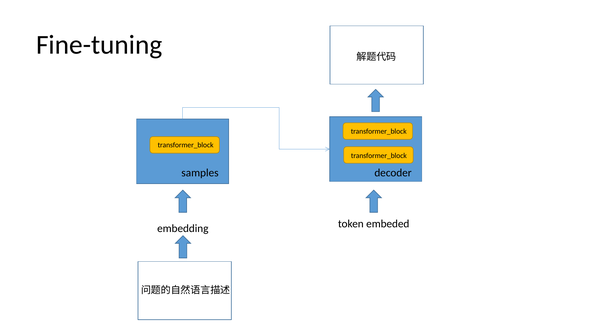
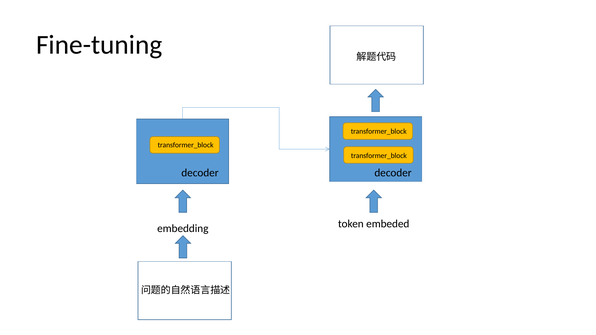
samples: samples -> decoder (200, 173)
